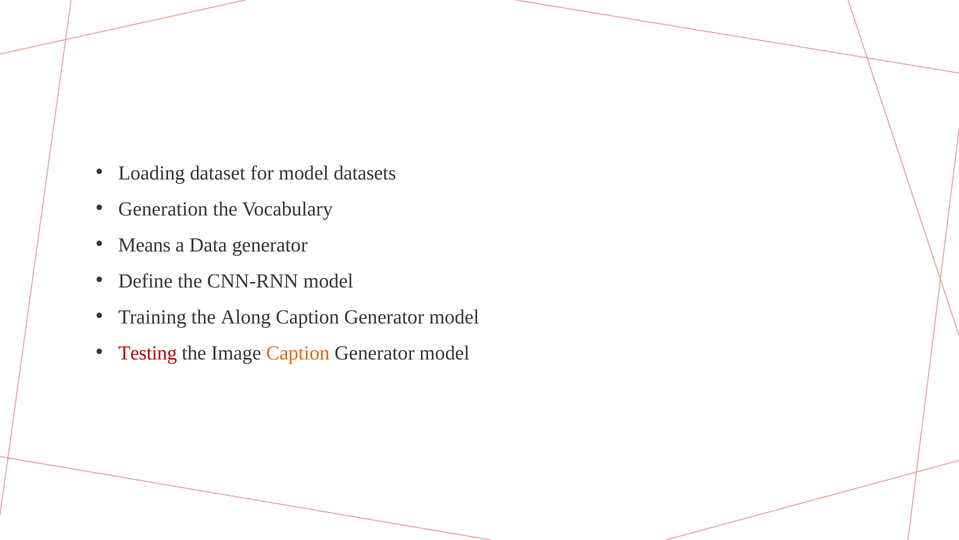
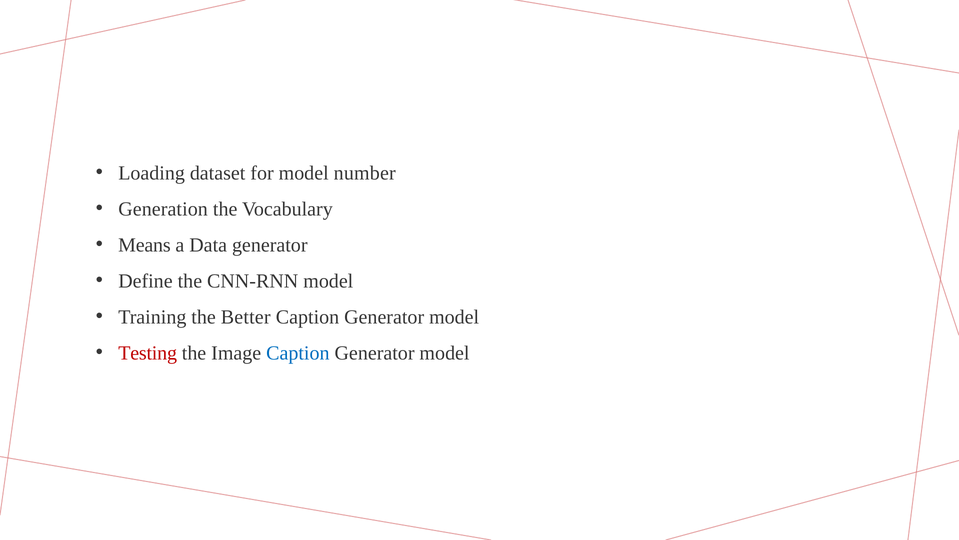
datasets: datasets -> number (365, 173)
Along: Along -> Better (246, 317)
Caption colour: orange -> blue (298, 353)
